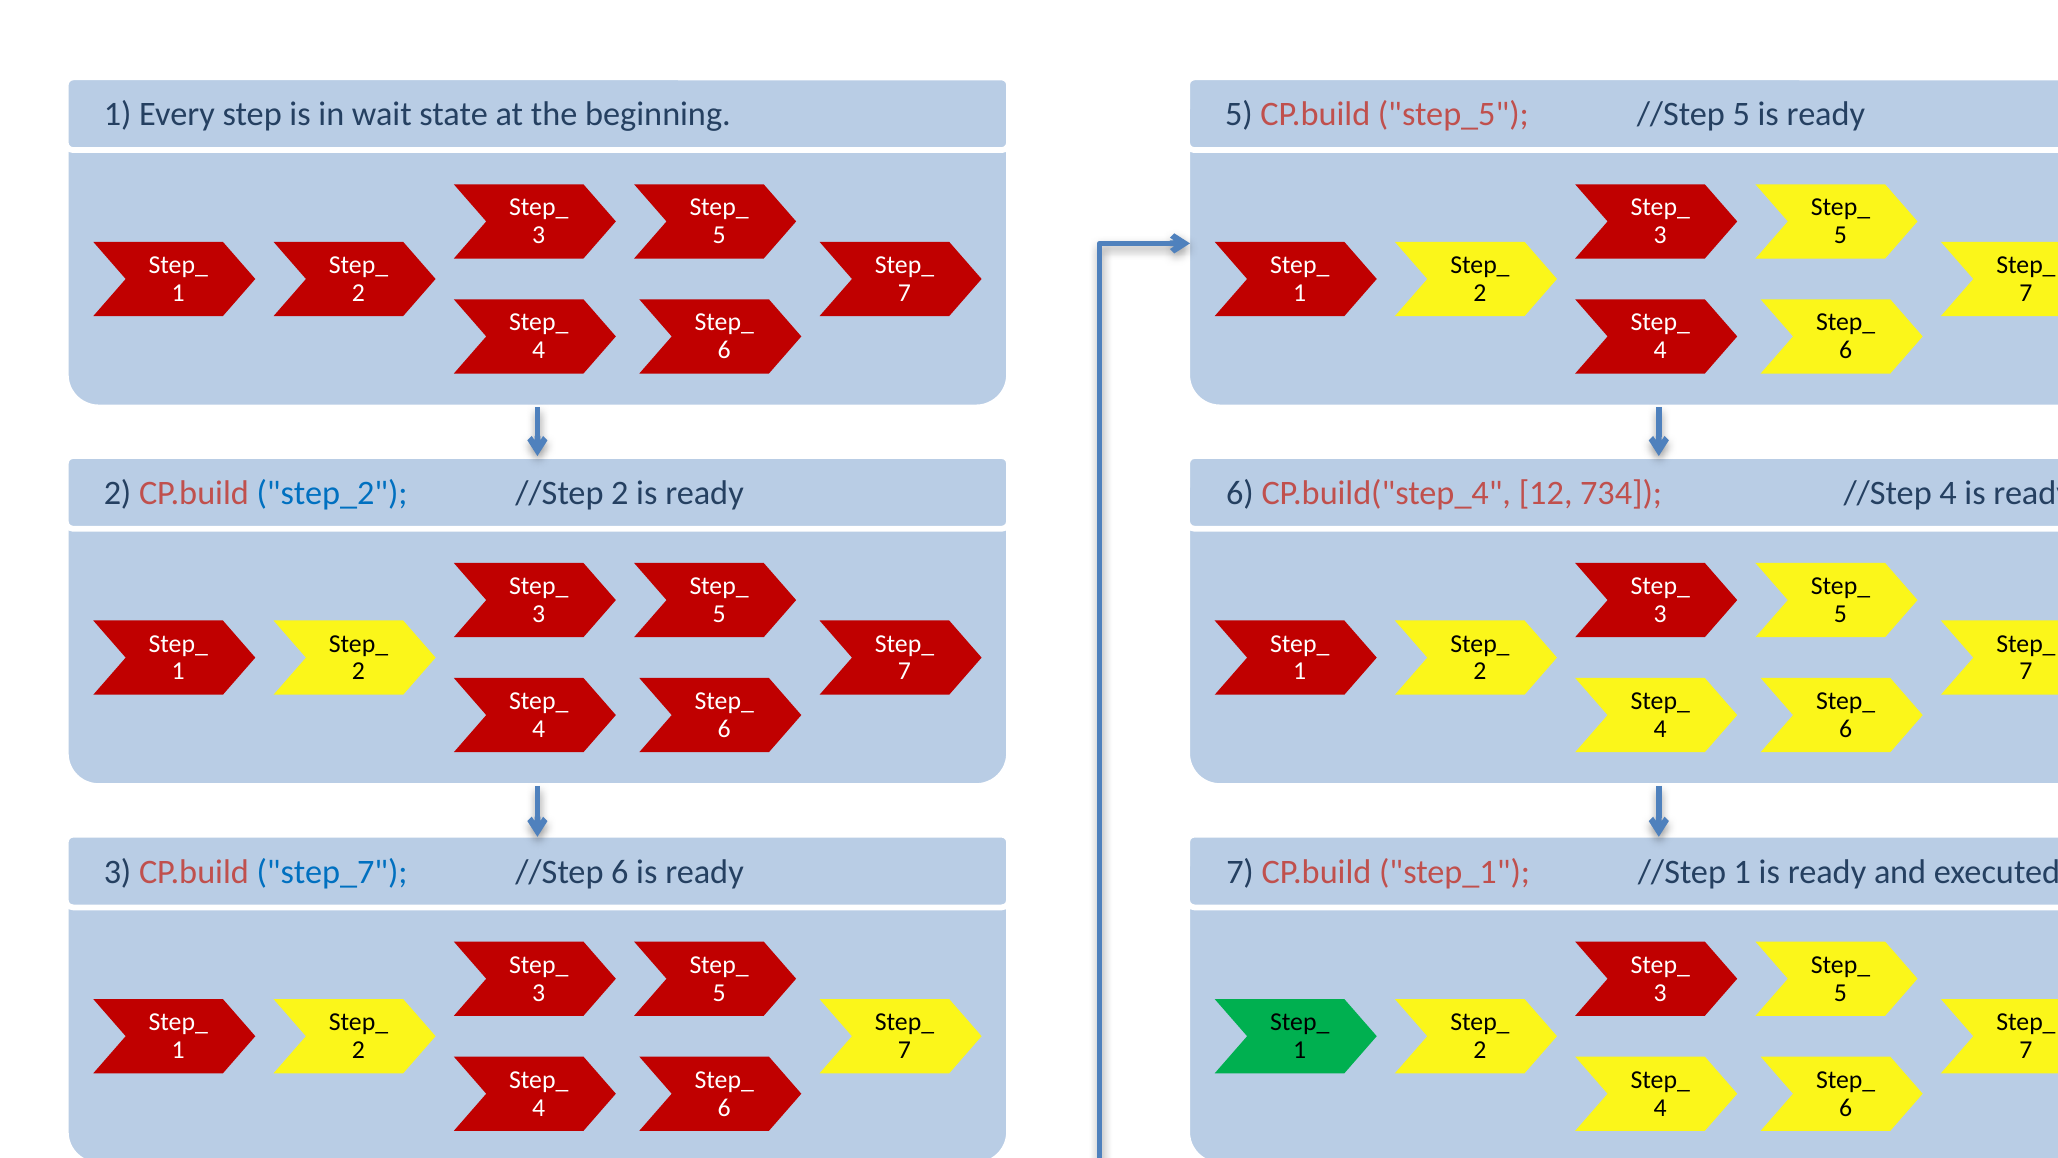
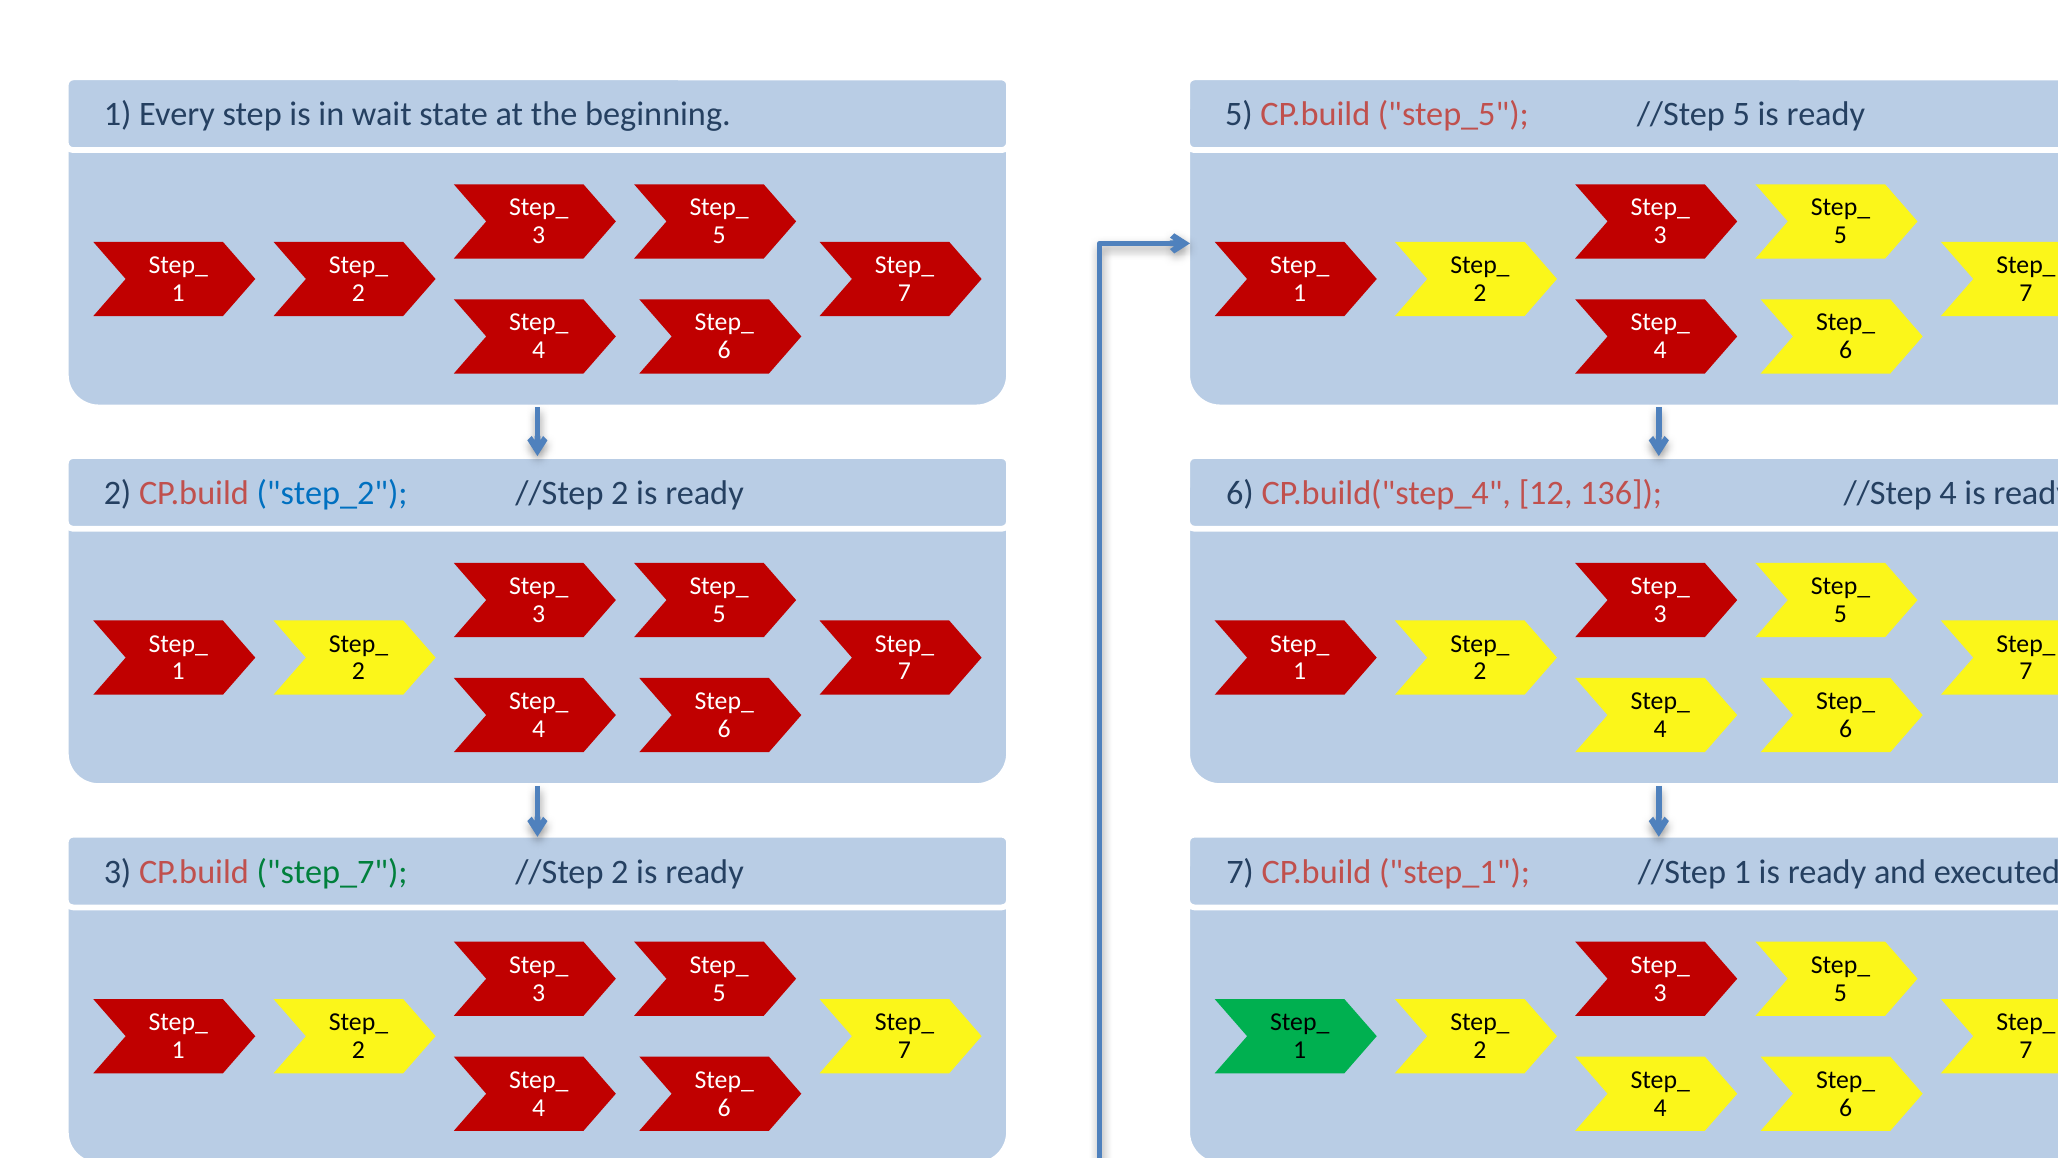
734: 734 -> 136 (1621, 493)
step_7 colour: blue -> green (332, 872)
6: 6 -> 2 (620, 872)
